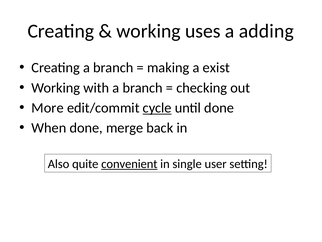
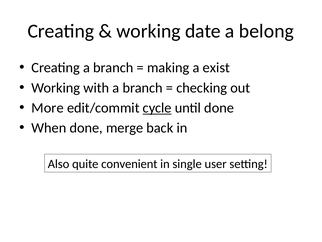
uses: uses -> date (203, 31)
adding: adding -> belong (266, 31)
convenient underline: present -> none (129, 164)
